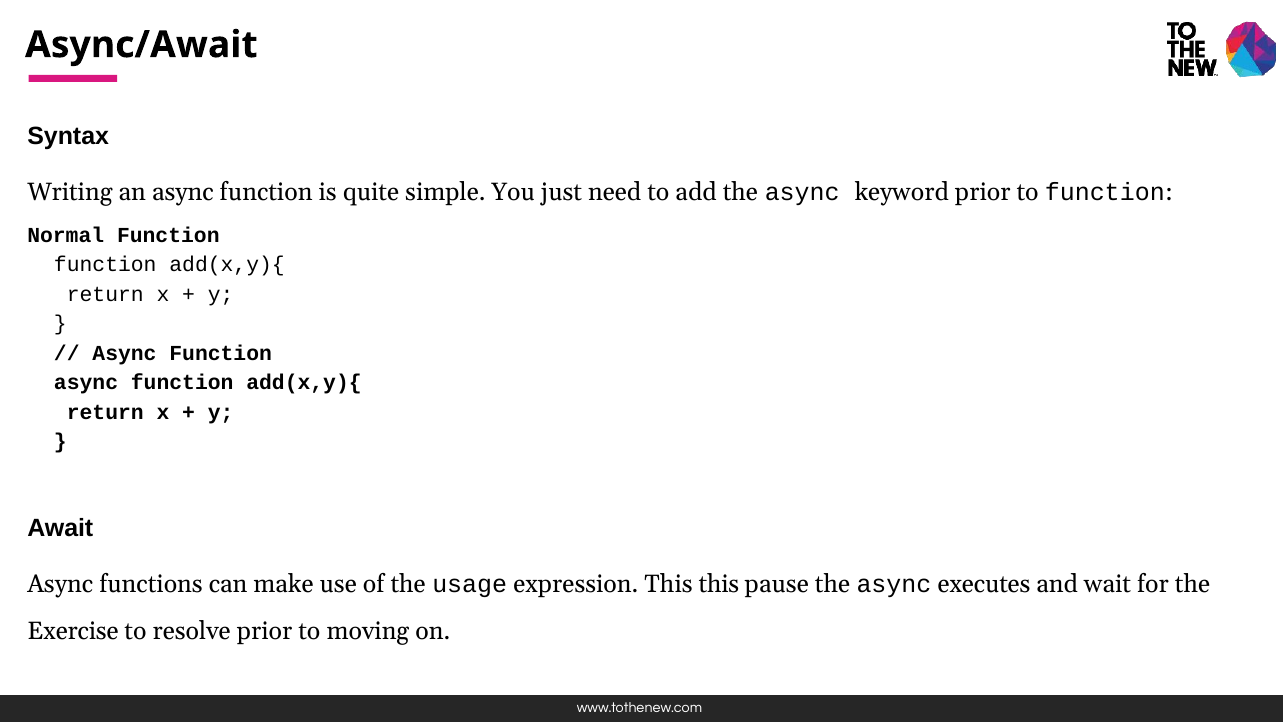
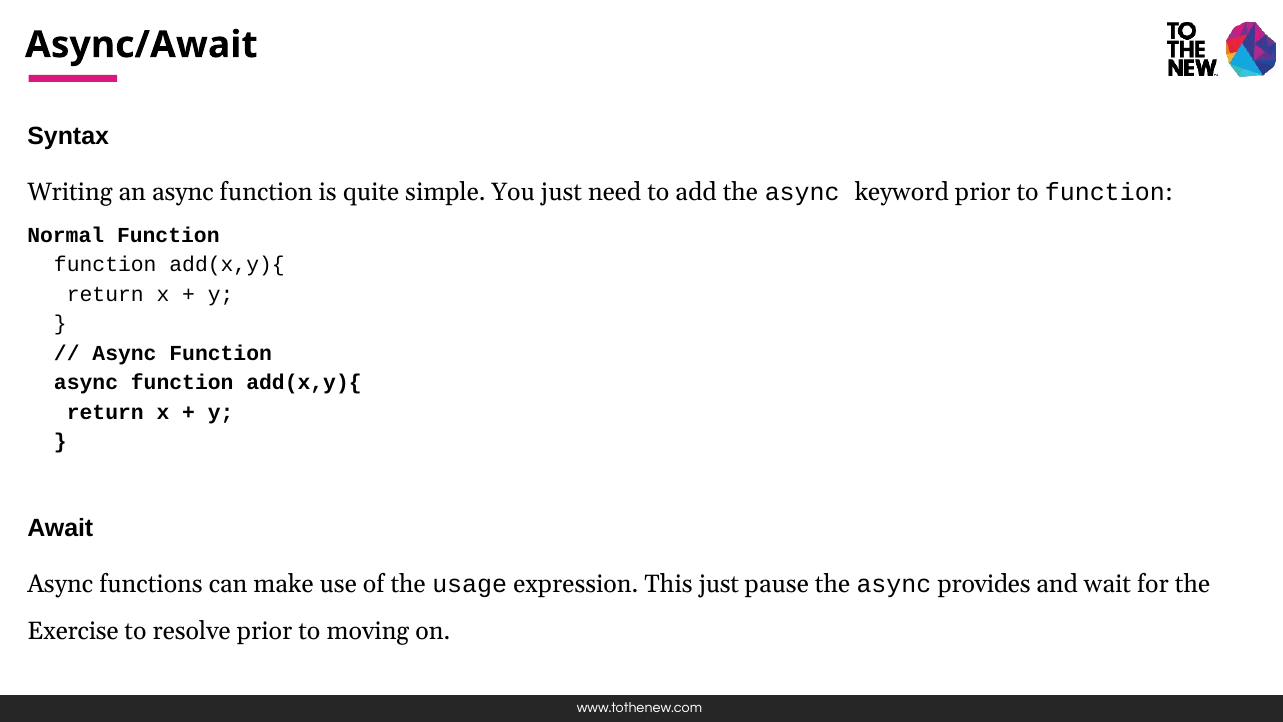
This this: this -> just (719, 584)
executes: executes -> provides (984, 584)
